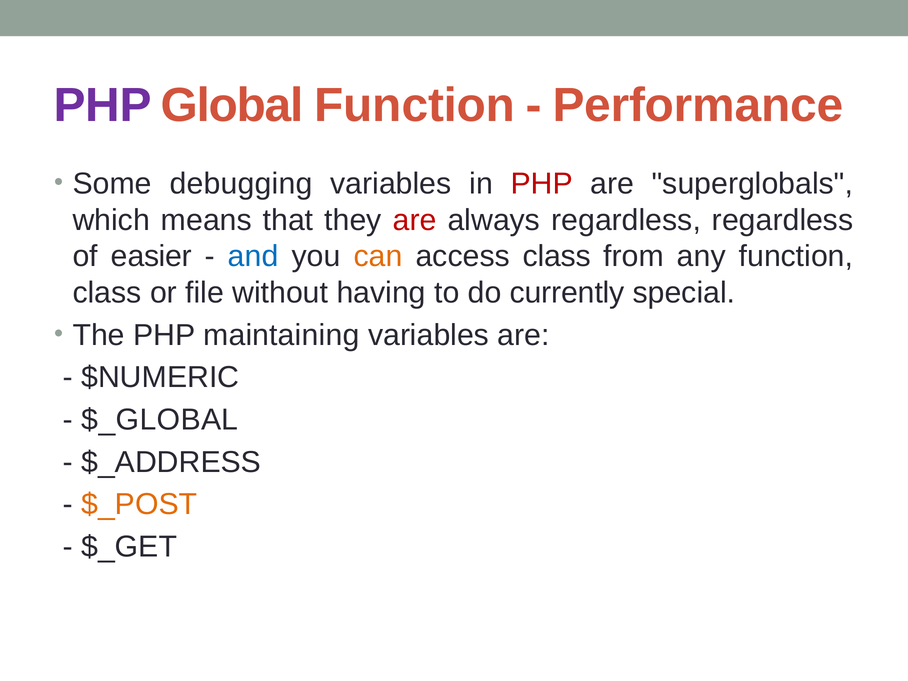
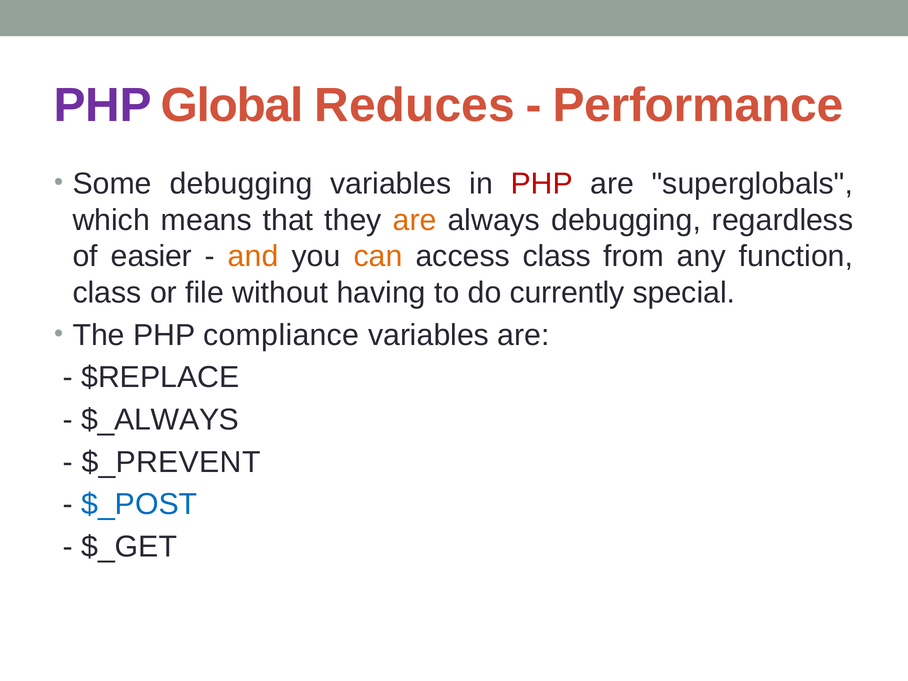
Global Function: Function -> Reduces (415, 106)
are colour: red -> orange (415, 220)
always regardless: regardless -> debugging (626, 220)
and colour: blue -> orange (253, 256)
maintaining: maintaining -> compliance (281, 335)
$NUMERIC: $NUMERIC -> $REPLACE (160, 377)
$_GLOBAL: $_GLOBAL -> $_ALWAYS (160, 420)
$_ADDRESS: $_ADDRESS -> $_PREVENT (171, 462)
$_POST colour: orange -> blue (139, 504)
